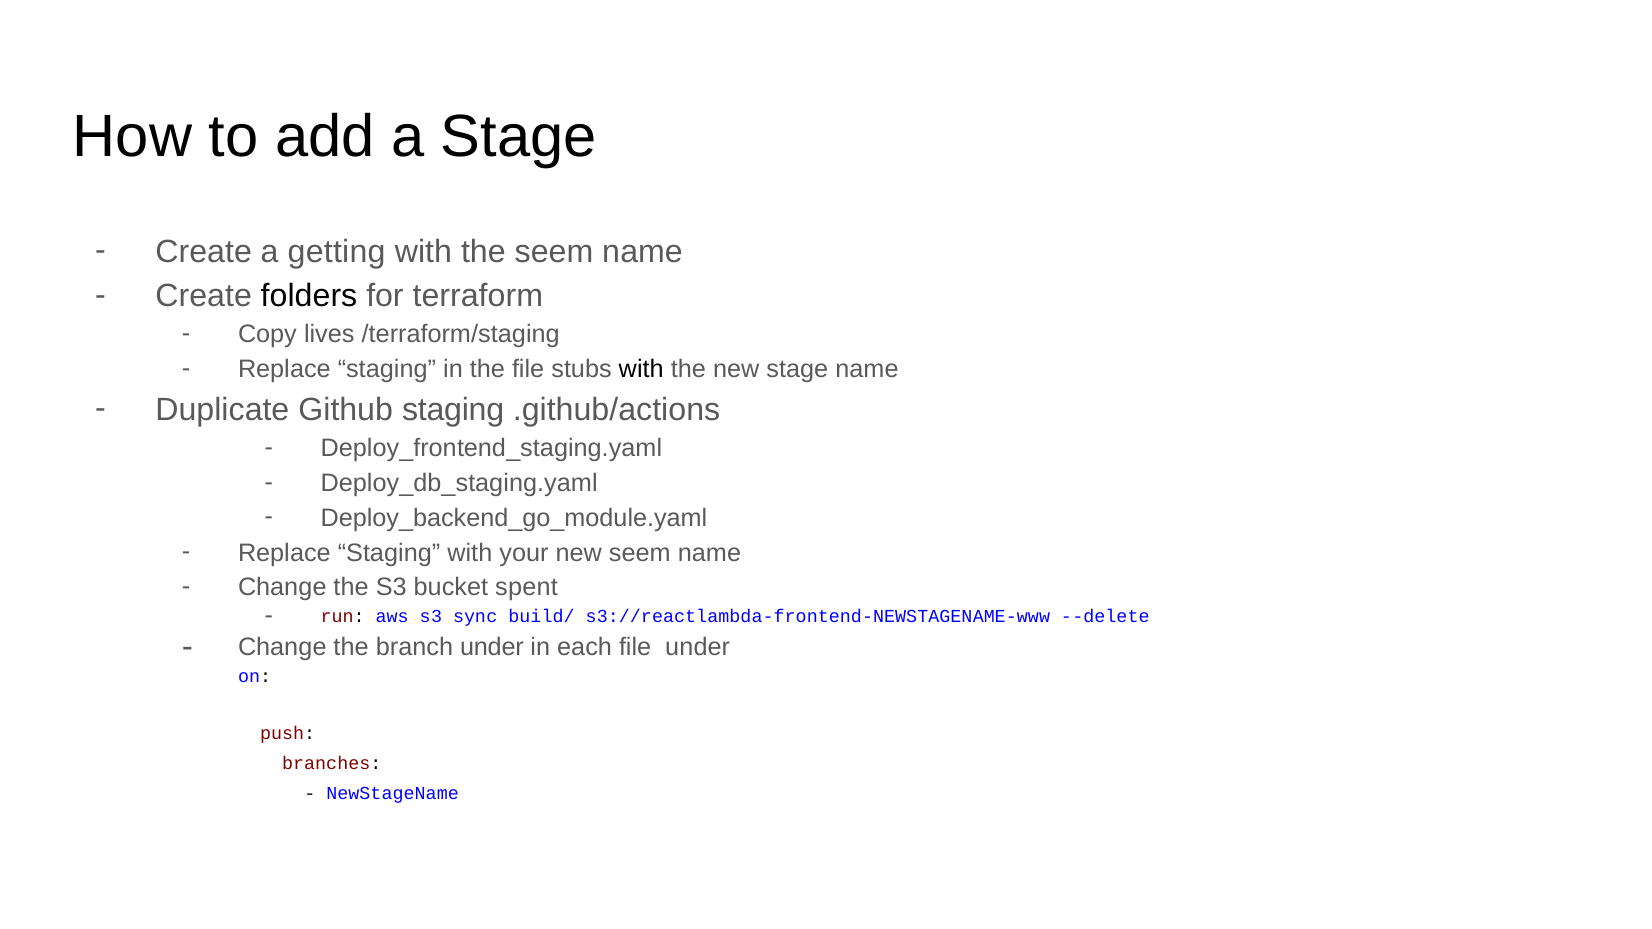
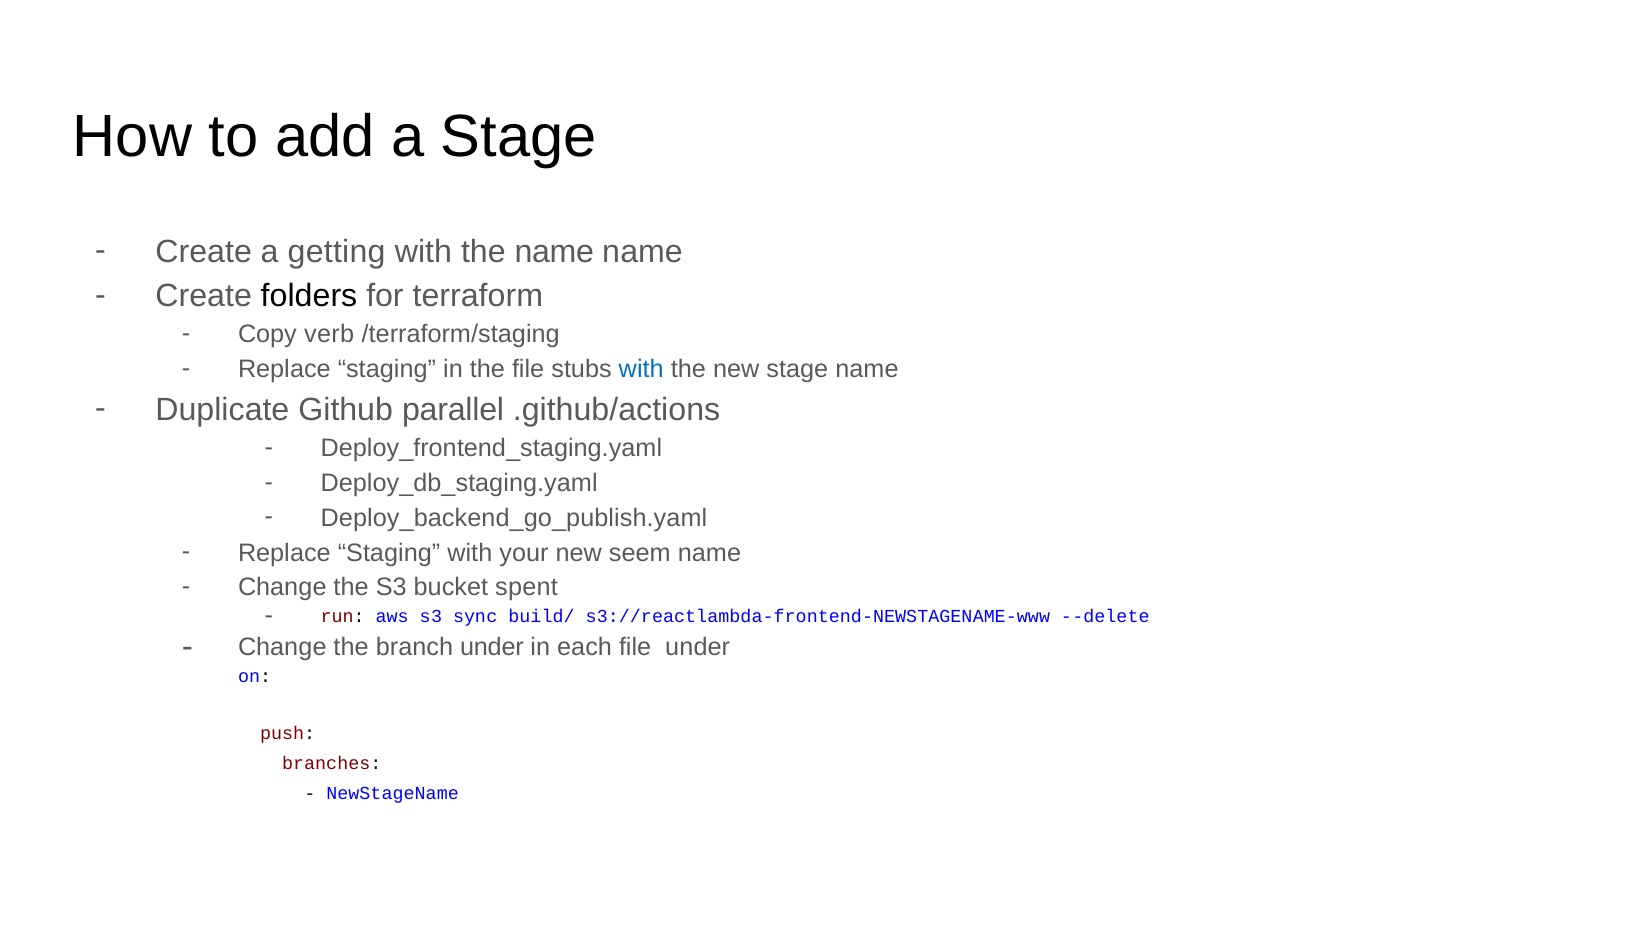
the seem: seem -> name (554, 252)
lives: lives -> verb (329, 335)
with colour: black -> blue (641, 369)
Github staging: staging -> parallel (453, 410)
Deploy_backend_go_module.yaml: Deploy_backend_go_module.yaml -> Deploy_backend_go_publish.yaml (514, 518)
